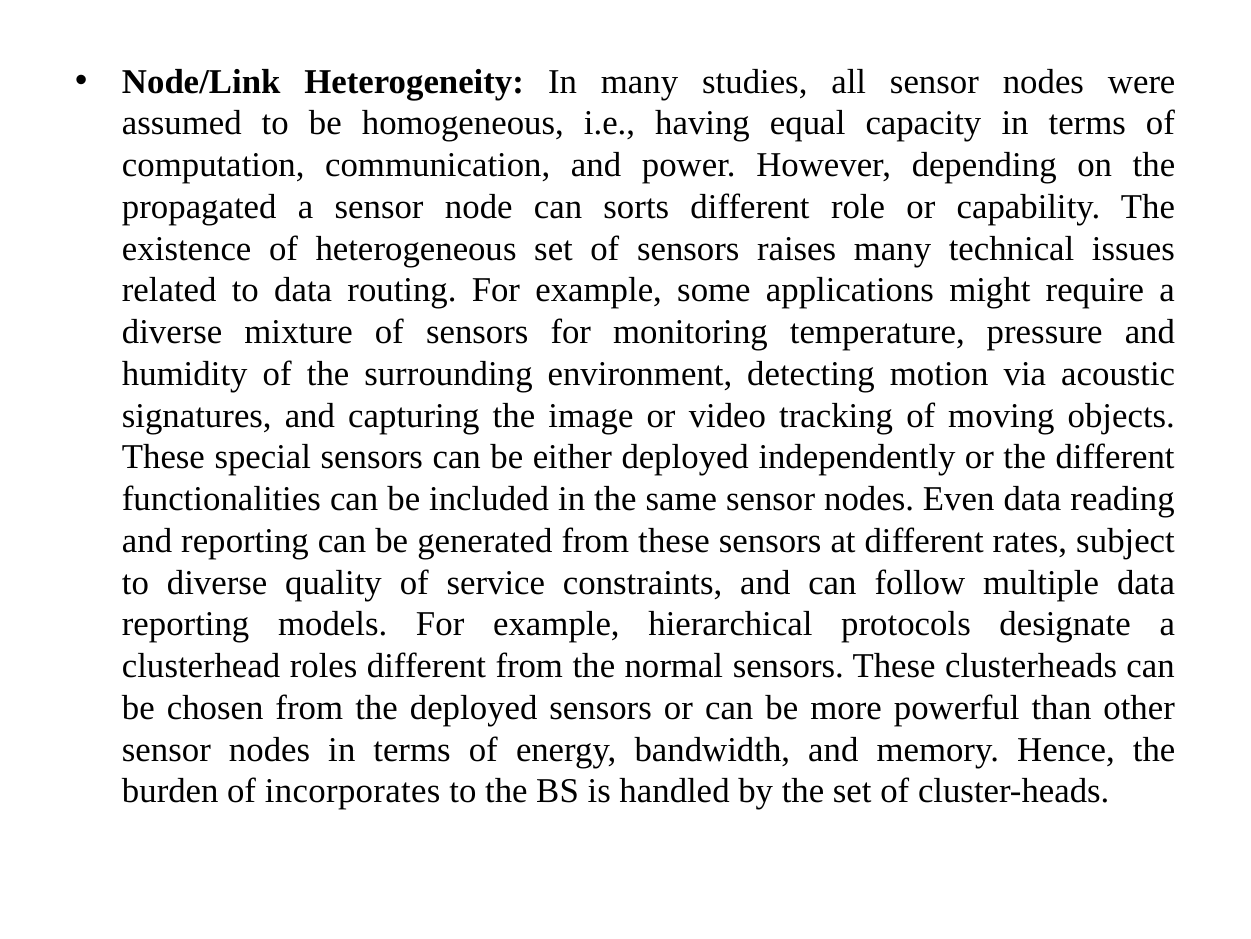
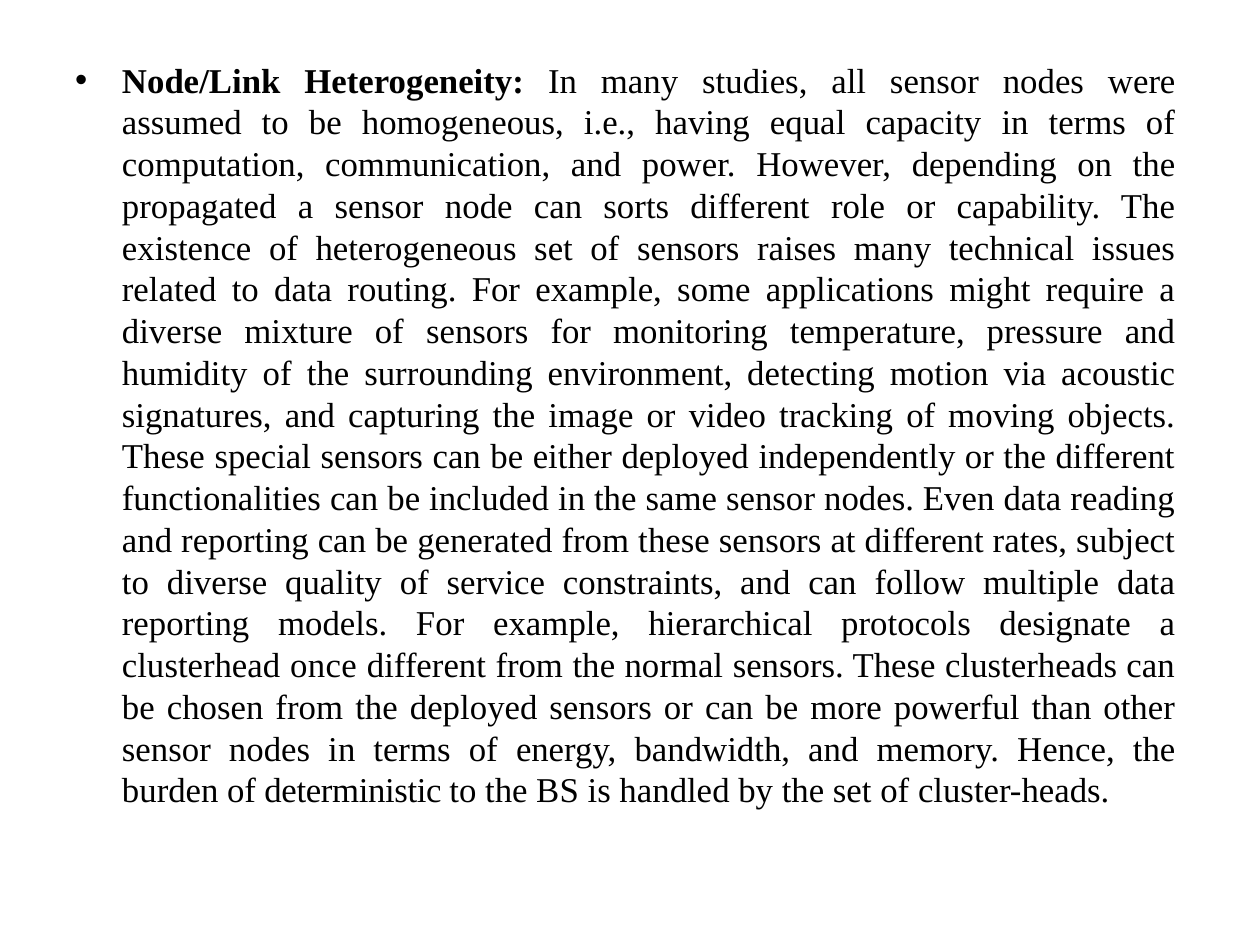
roles: roles -> once (323, 666)
incorporates: incorporates -> deterministic (353, 791)
